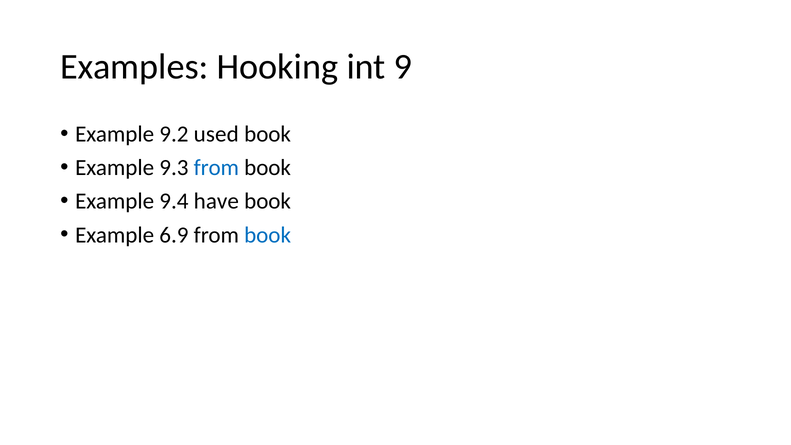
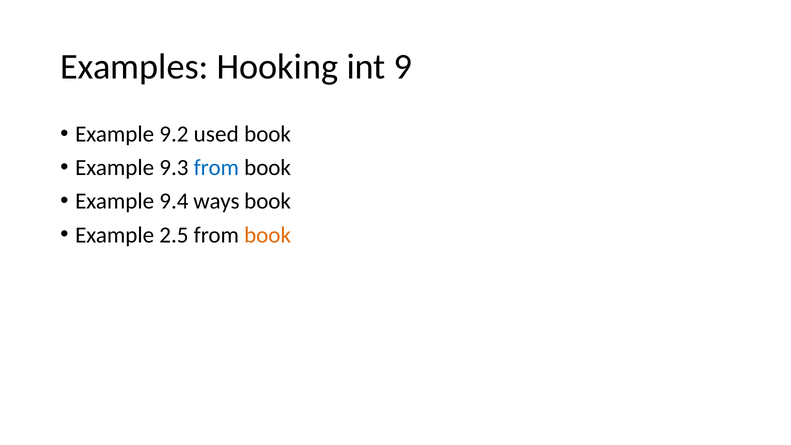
have: have -> ways (216, 201)
6.9: 6.9 -> 2.5 (174, 235)
book colour: blue -> orange (268, 235)
